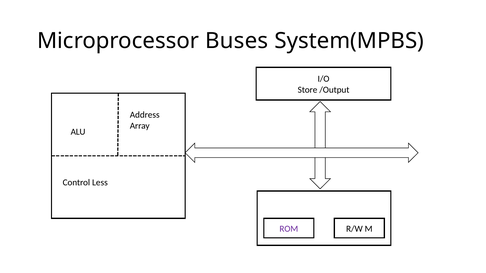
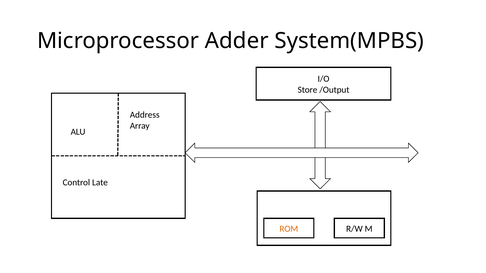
Buses: Buses -> Adder (237, 41)
Less: Less -> Late (100, 183)
ROM colour: purple -> orange (289, 229)
